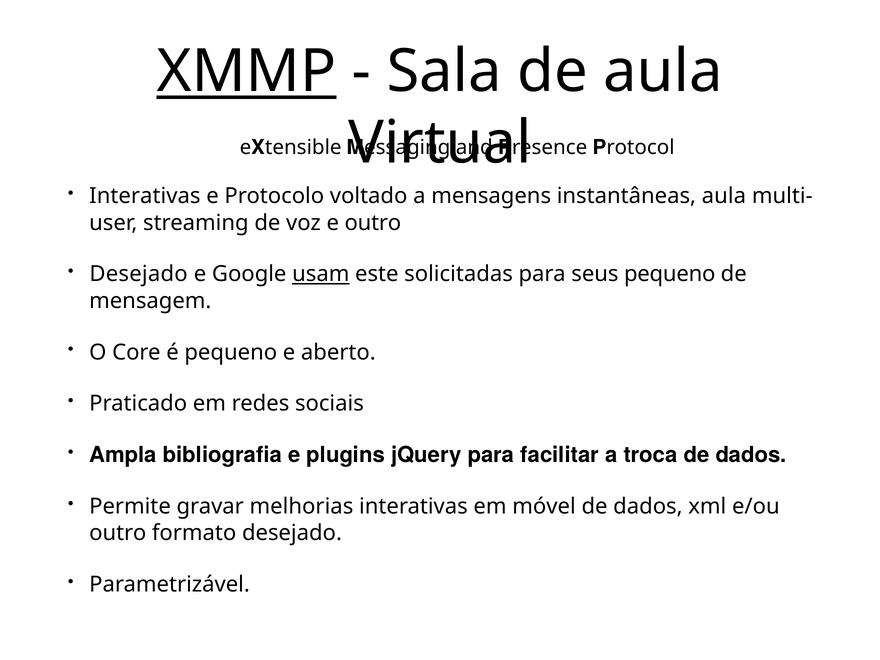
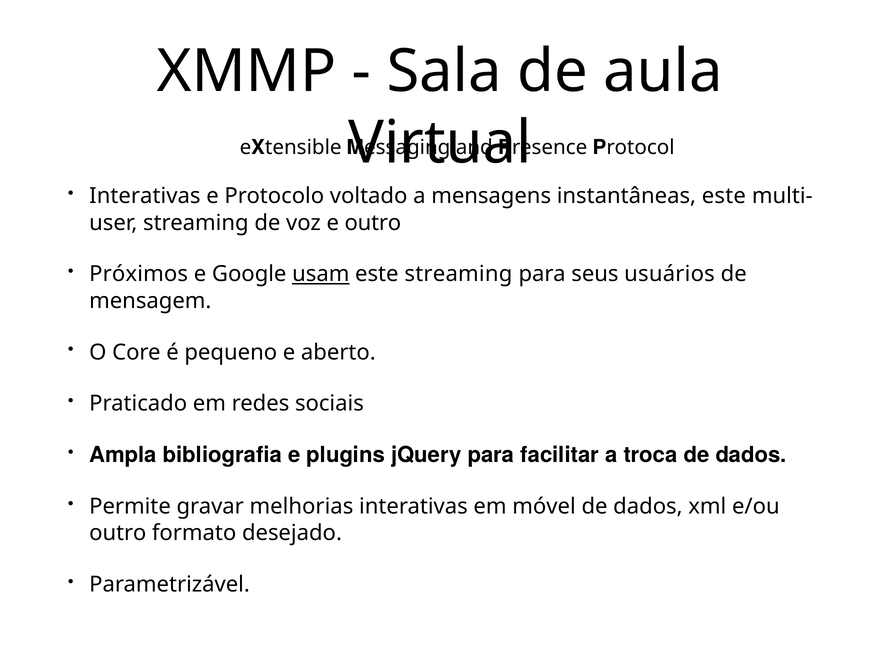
XMMP underline: present -> none (247, 71)
instantâneas aula: aula -> este (724, 196)
Desejado: Desejado -> Próximos (139, 274)
este solicitadas: solicitadas -> streaming (458, 274)
seus pequeno: pequeno -> usuários (670, 274)
